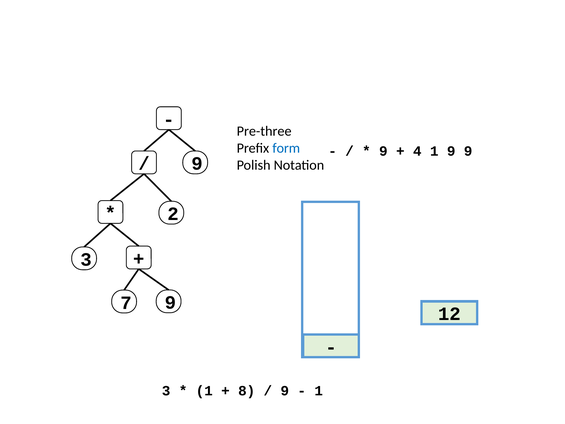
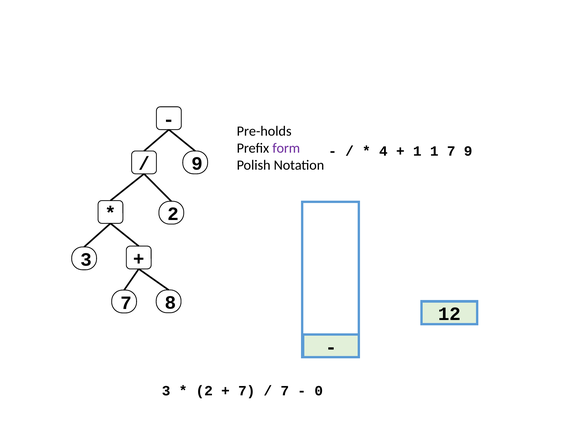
Pre-three: Pre-three -> Pre-holds (264, 131)
form colour: blue -> purple (286, 148)
9: 9 -> 4 (383, 151)
4: 4 -> 1 (417, 151)
1 9: 9 -> 7 (451, 151)
7 9: 9 -> 8 (171, 302)
1: 1 -> 2 (204, 391)
8: 8 -> 7 (247, 391)
9: 9 -> 7 (285, 391)
1: 1 -> 0 (319, 391)
